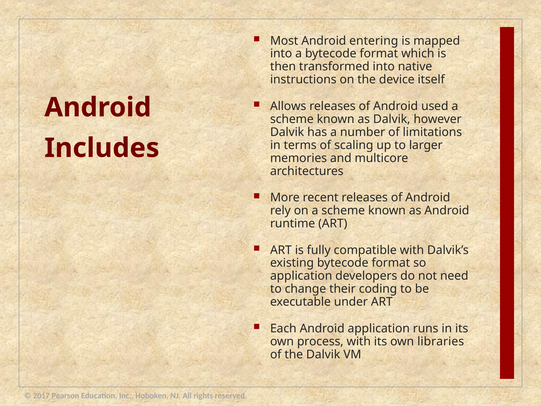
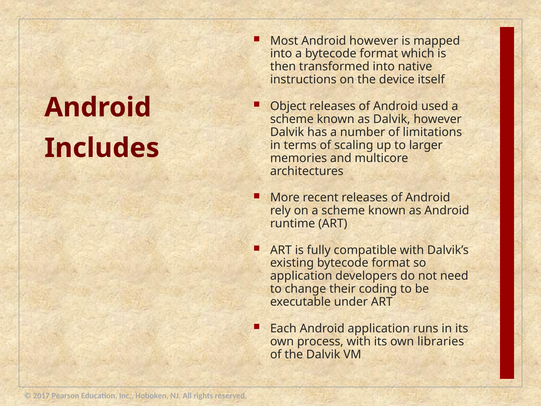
Android entering: entering -> however (374, 41)
Allows: Allows -> Object (288, 106)
